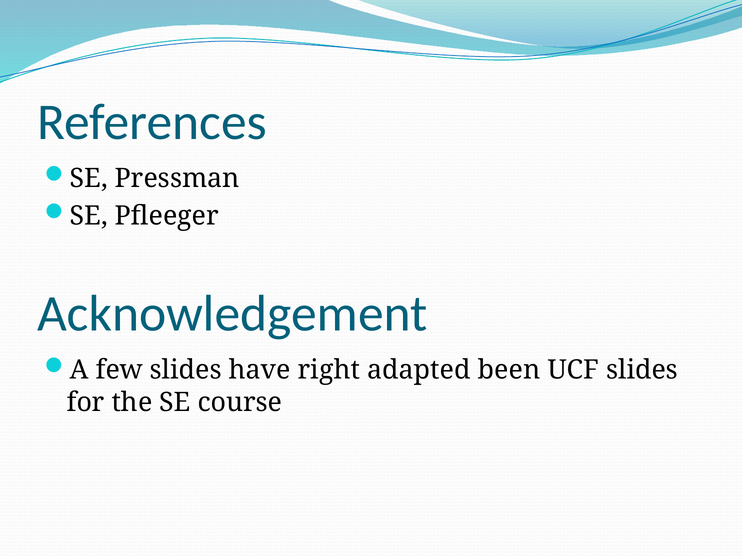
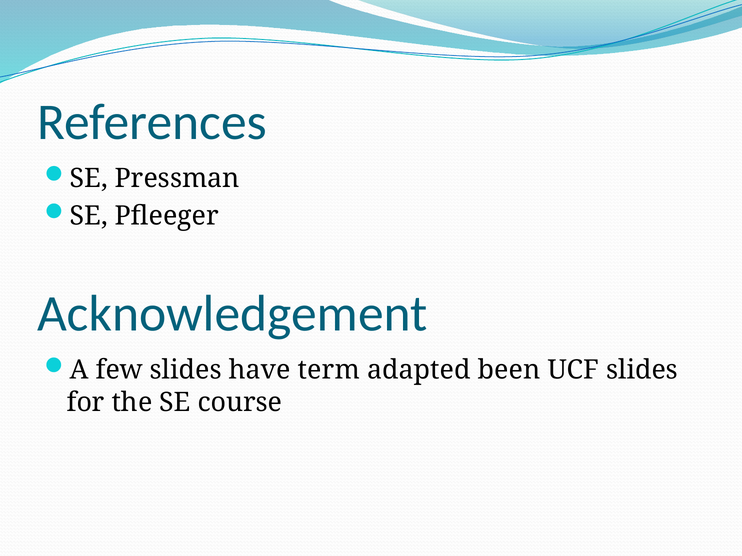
right: right -> term (329, 370)
